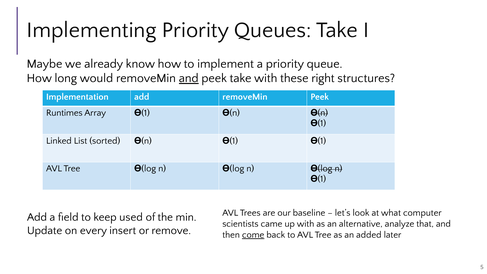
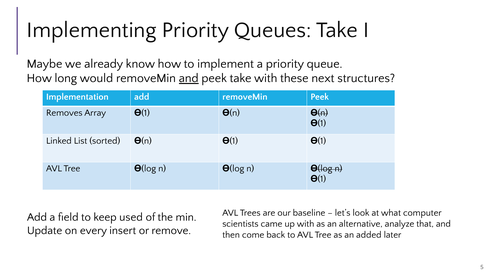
right: right -> next (323, 78)
Runtimes: Runtimes -> Removes (64, 113)
come underline: present -> none (253, 235)
